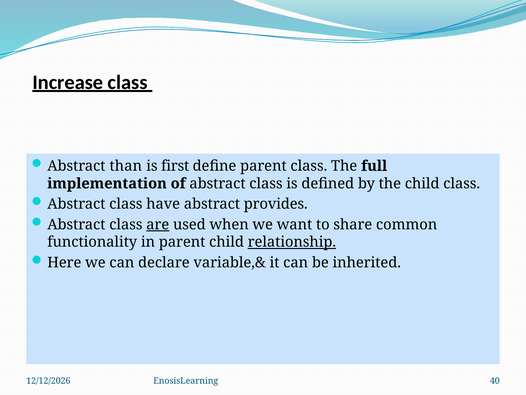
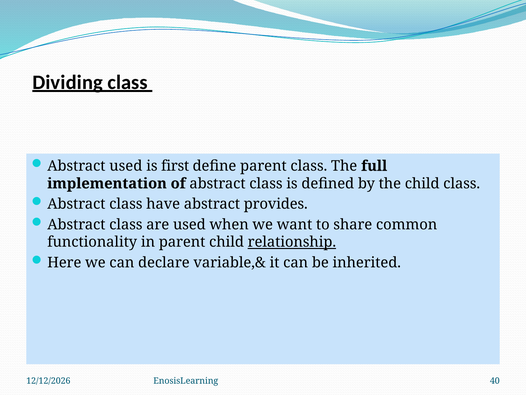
Increase: Increase -> Dividing (68, 82)
Abstract than: than -> used (126, 166)
are underline: present -> none (158, 224)
